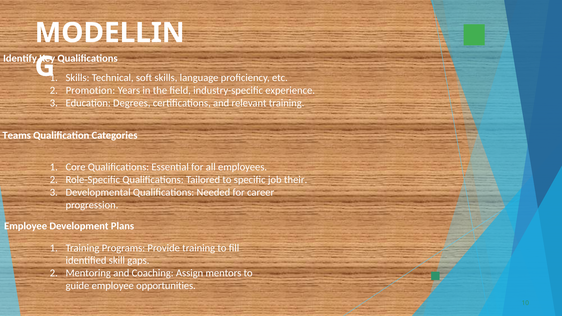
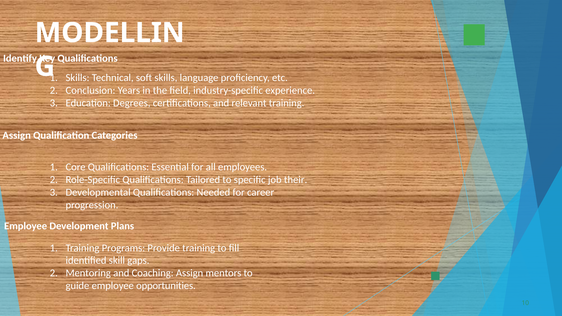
Promotion: Promotion -> Conclusion (91, 91)
Teams: Teams -> Assign (17, 135)
